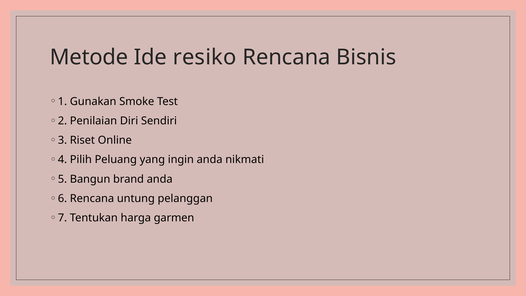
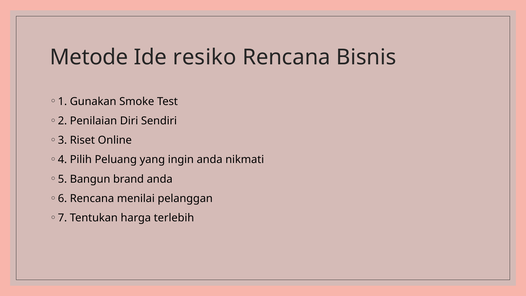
untung: untung -> menilai (136, 198)
garmen: garmen -> terlebih (174, 218)
